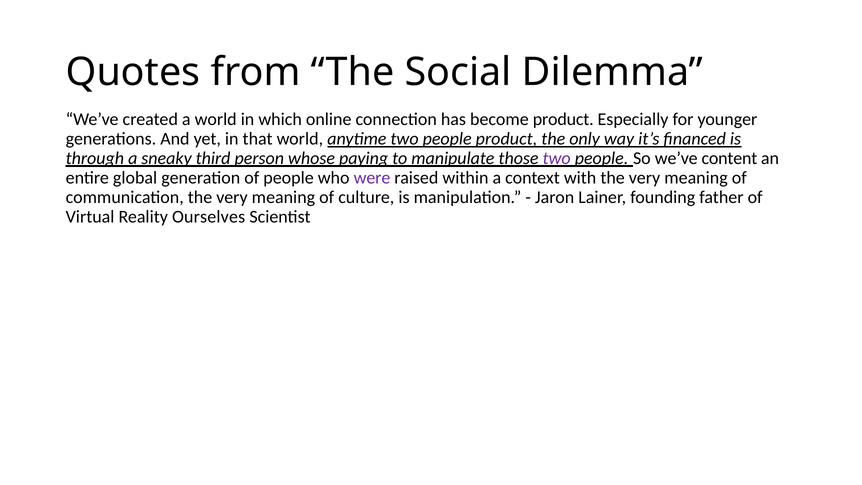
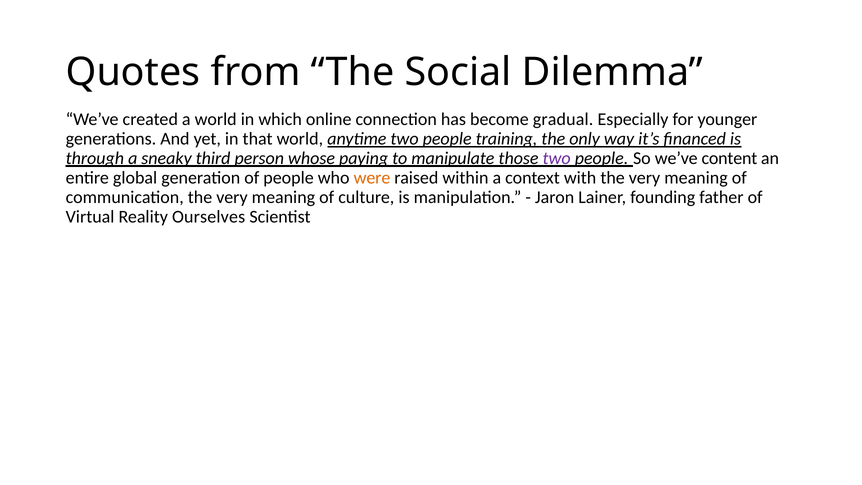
become product: product -> gradual (563, 119)
people product: product -> training (507, 139)
were colour: purple -> orange (372, 178)
